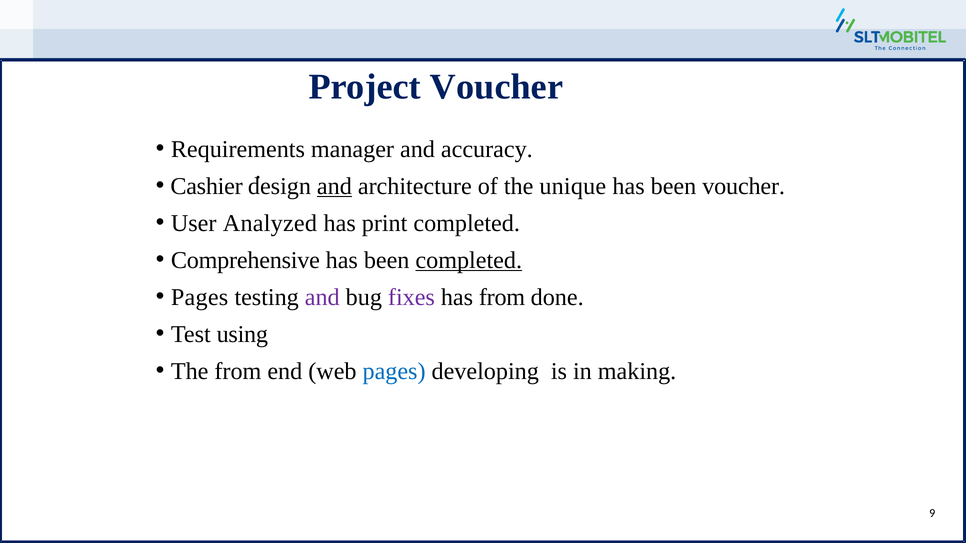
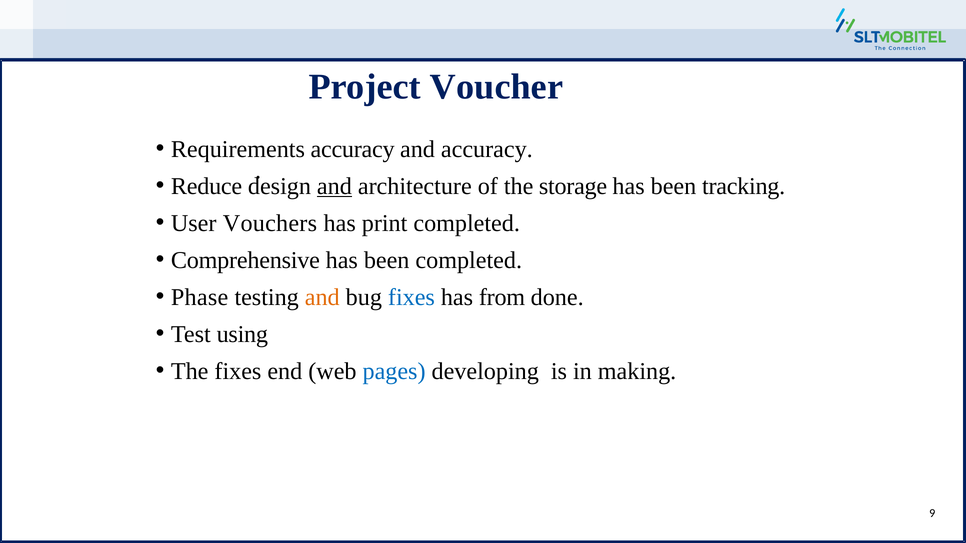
Requirements manager: manager -> accuracy (353, 149)
Cashier: Cashier -> Reduce (207, 186)
unique: unique -> storage (573, 186)
been voucher: voucher -> tracking (744, 186)
Analyzed: Analyzed -> Vouchers (270, 223)
completed underline: present -> none (469, 260)
Pages: Pages -> Phase (200, 297)
and colour: purple -> orange (322, 297)
fixes colour: purple -> blue (411, 297)
The from: from -> fixes (238, 371)
